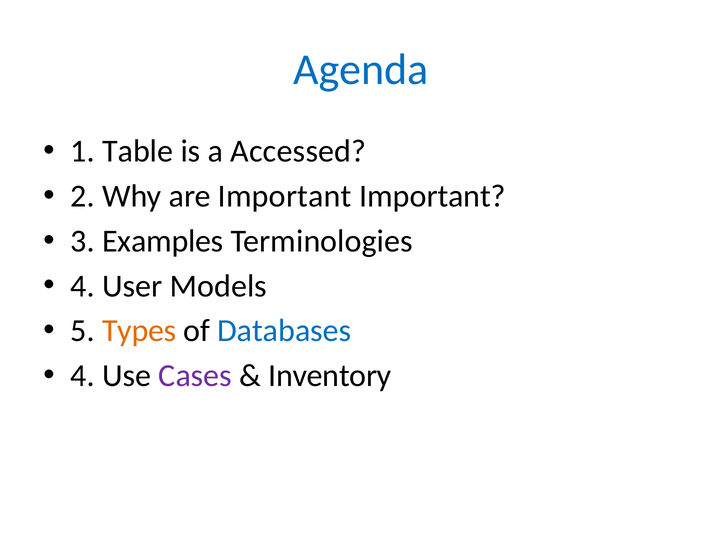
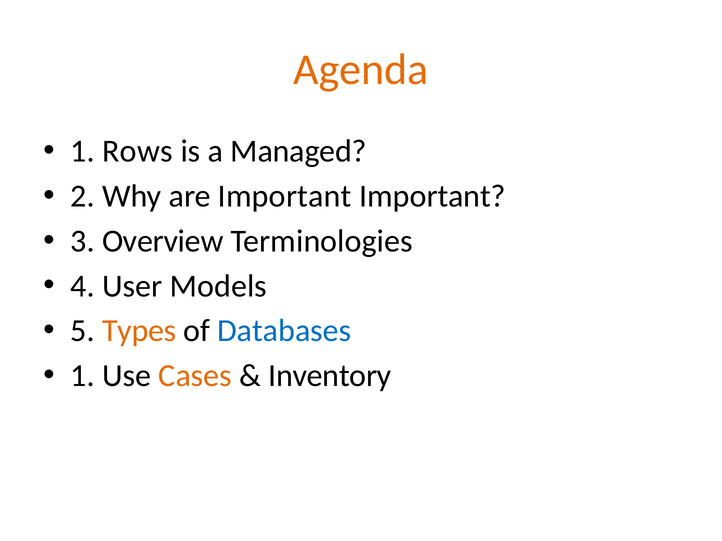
Agenda colour: blue -> orange (361, 70)
Table: Table -> Rows (137, 151)
Accessed: Accessed -> Managed (299, 151)
Examples: Examples -> Overview (163, 241)
4: 4 -> 1 (83, 376)
Cases colour: purple -> orange (195, 376)
